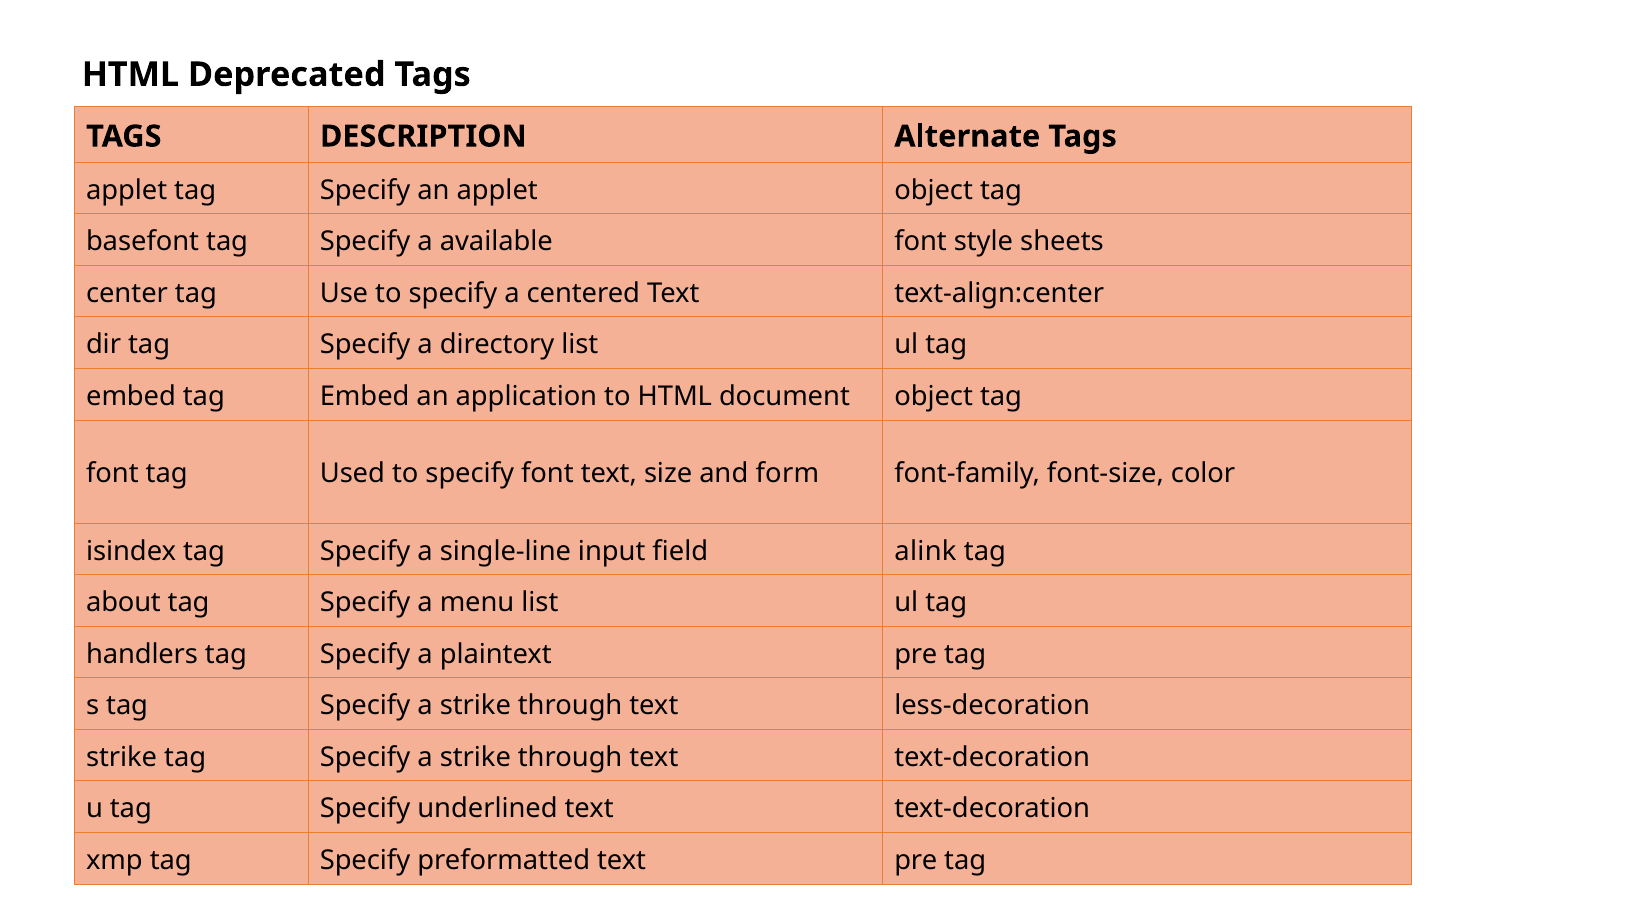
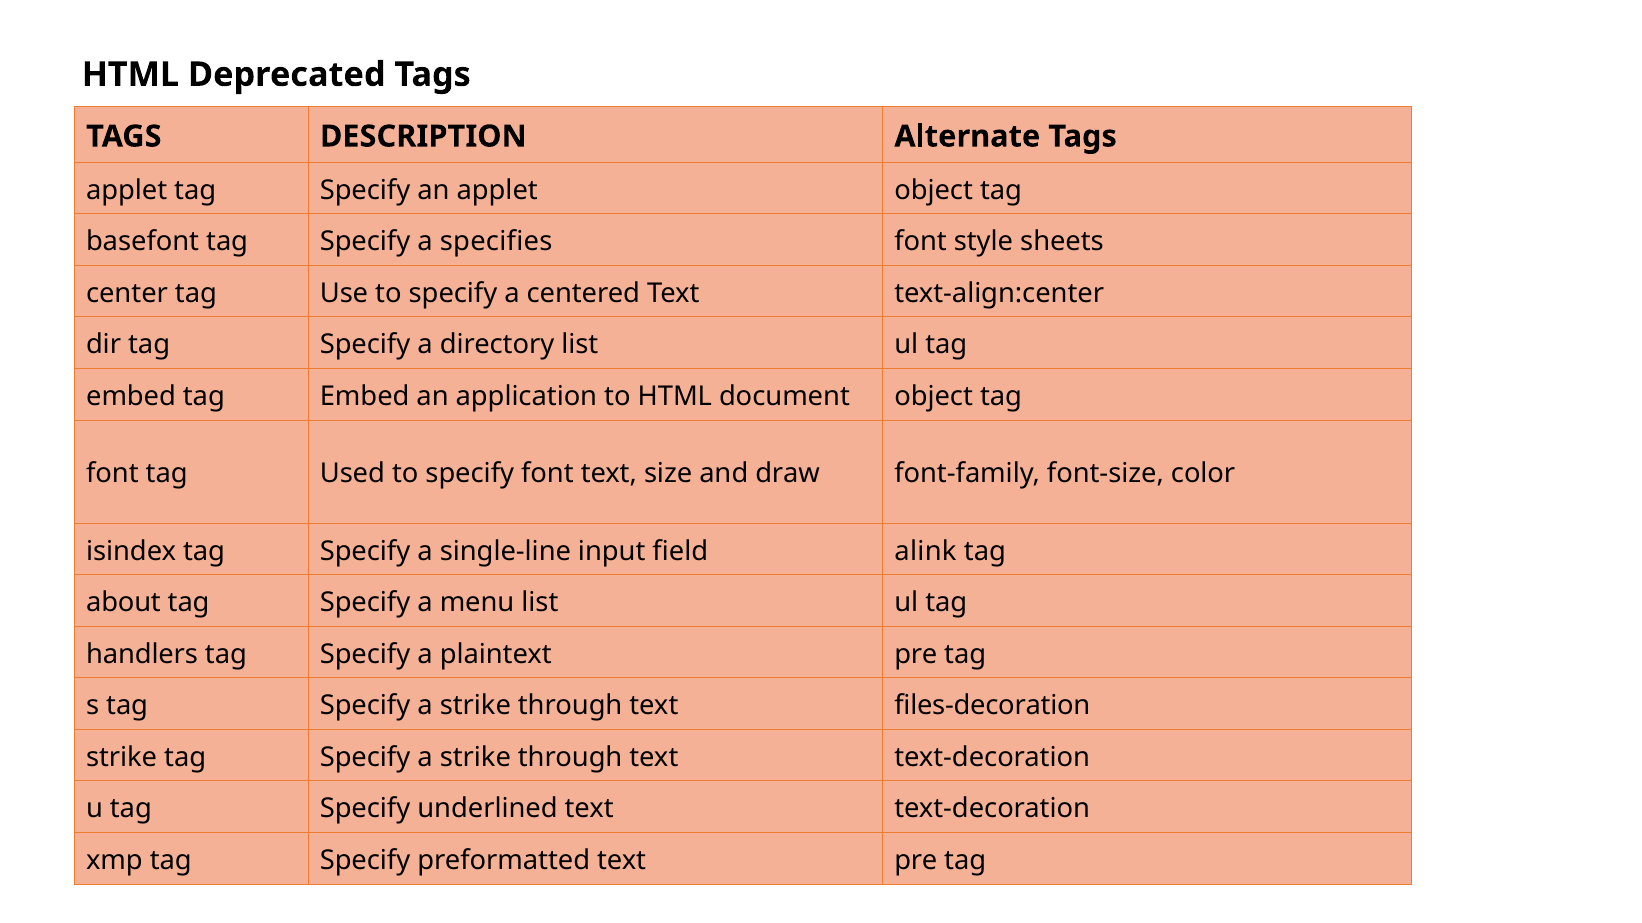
available: available -> specifies (496, 242)
form: form -> draw (788, 474)
less-decoration: less-decoration -> files-decoration (992, 706)
